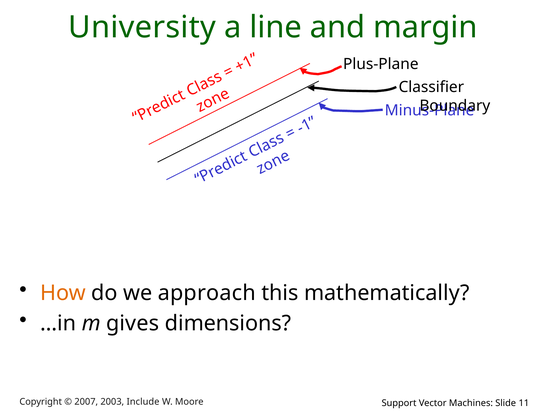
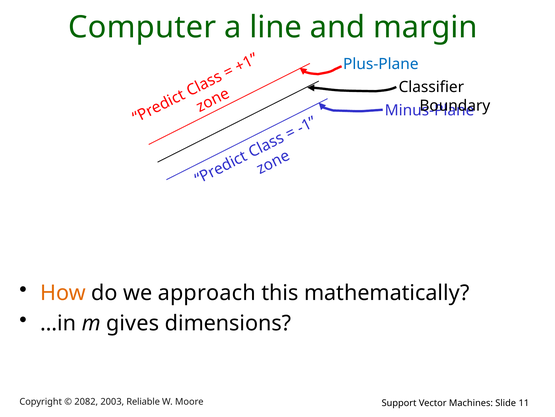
University: University -> Computer (142, 27)
Plus-Plane colour: black -> blue (381, 64)
2007: 2007 -> 2082 (86, 401)
Include: Include -> Reliable (143, 401)
